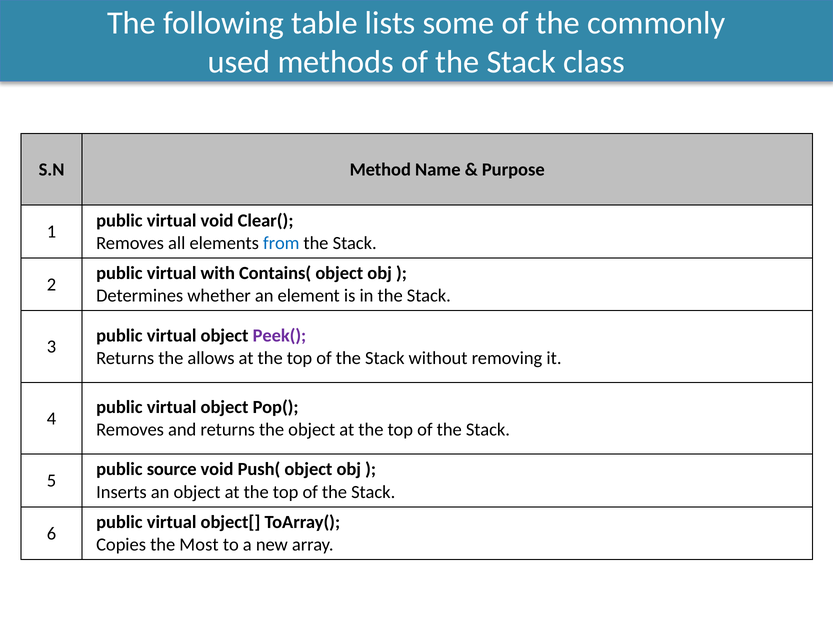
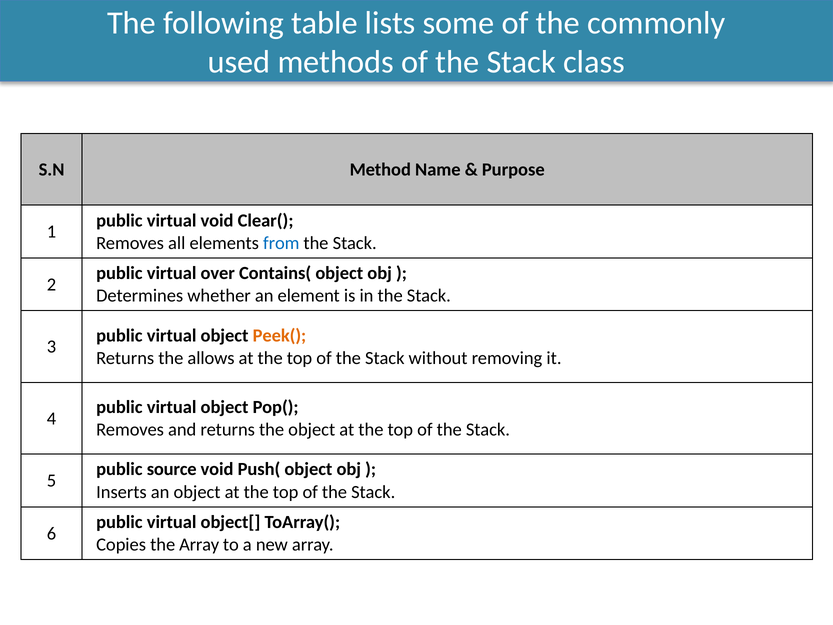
with: with -> over (218, 273)
Peek( colour: purple -> orange (279, 335)
the Most: Most -> Array (199, 545)
